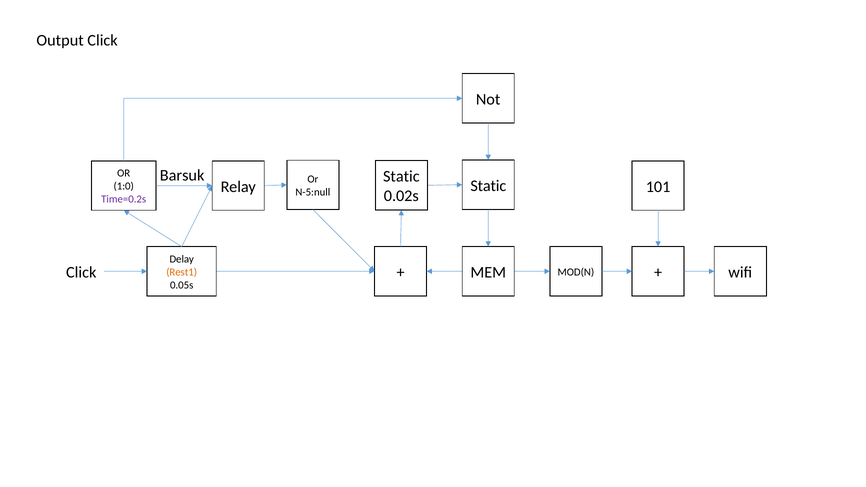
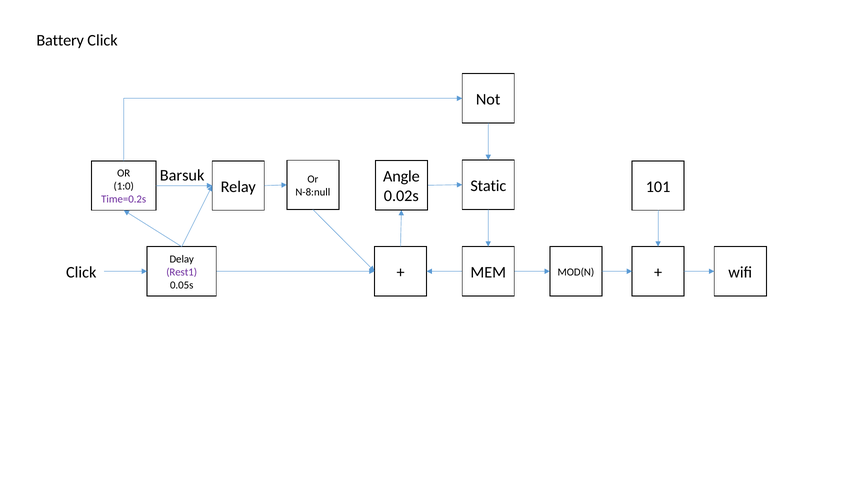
Output: Output -> Battery (60, 41)
Static: Static -> Angle (401, 177)
N-5:null: N-5:null -> N-8:null (313, 192)
Rest1 colour: orange -> purple (182, 272)
